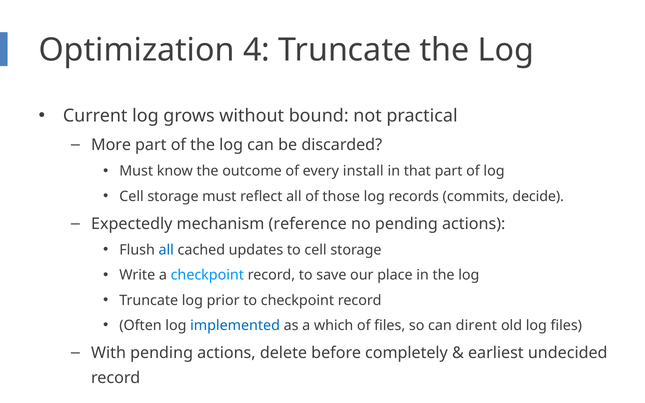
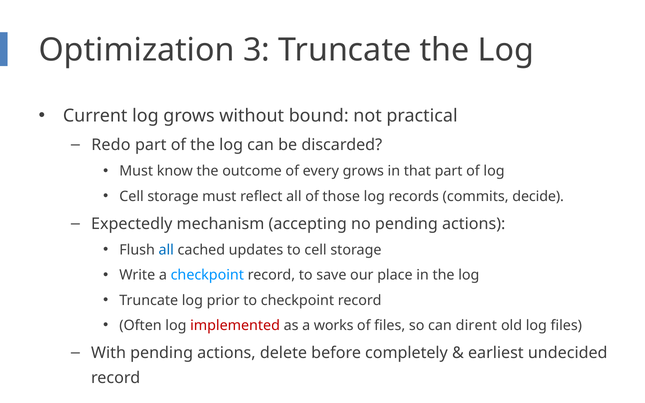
4: 4 -> 3 (257, 50)
More: More -> Redo (111, 145)
every install: install -> grows (363, 171)
reference: reference -> accepting (308, 224)
implemented colour: blue -> red (235, 326)
which: which -> works (334, 326)
